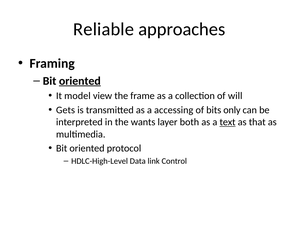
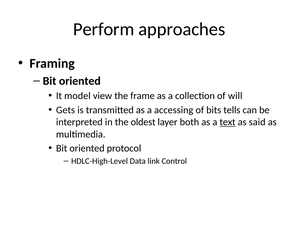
Reliable: Reliable -> Perform (104, 29)
oriented underline: present -> none (80, 81)
only: only -> tells (232, 110)
wants: wants -> oldest (143, 122)
that: that -> said (257, 122)
